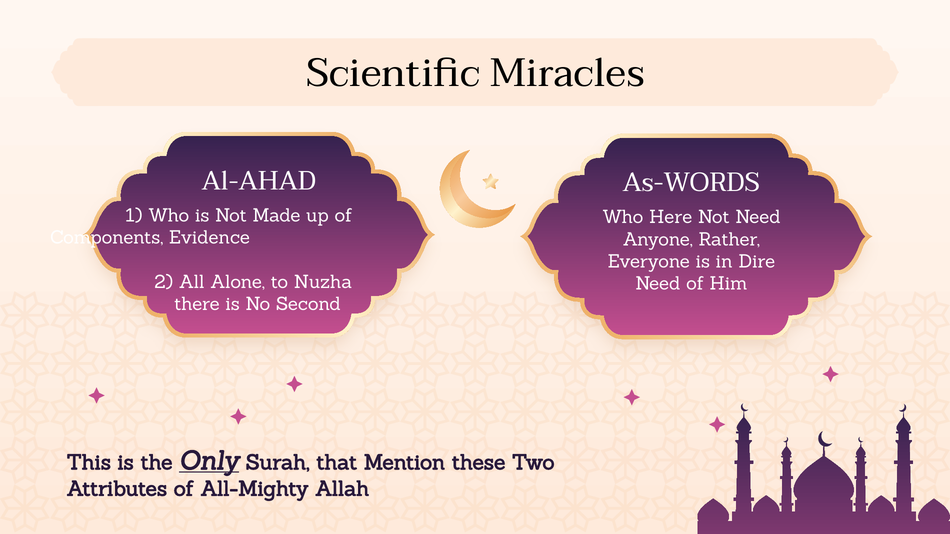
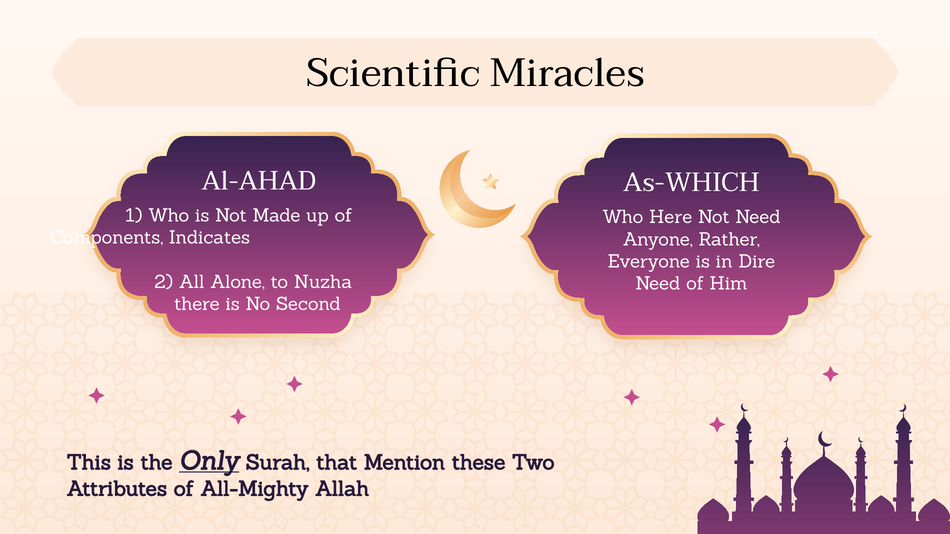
As-WORDS: As-WORDS -> As-WHICH (691, 183)
Evidence: Evidence -> Indicates (209, 238)
